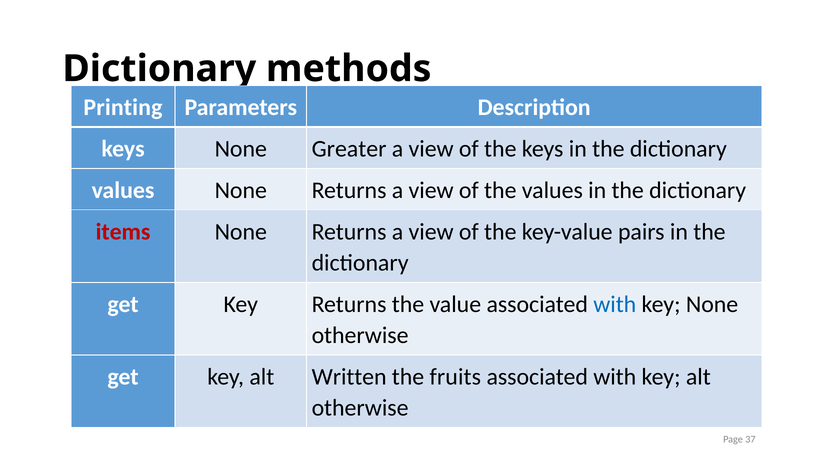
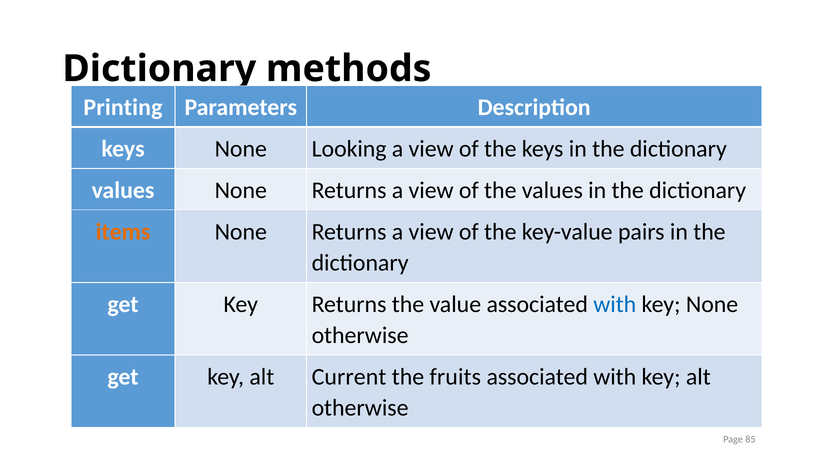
Greater: Greater -> Looking (349, 149)
items colour: red -> orange (123, 232)
Written: Written -> Current (349, 377)
37: 37 -> 85 (750, 439)
